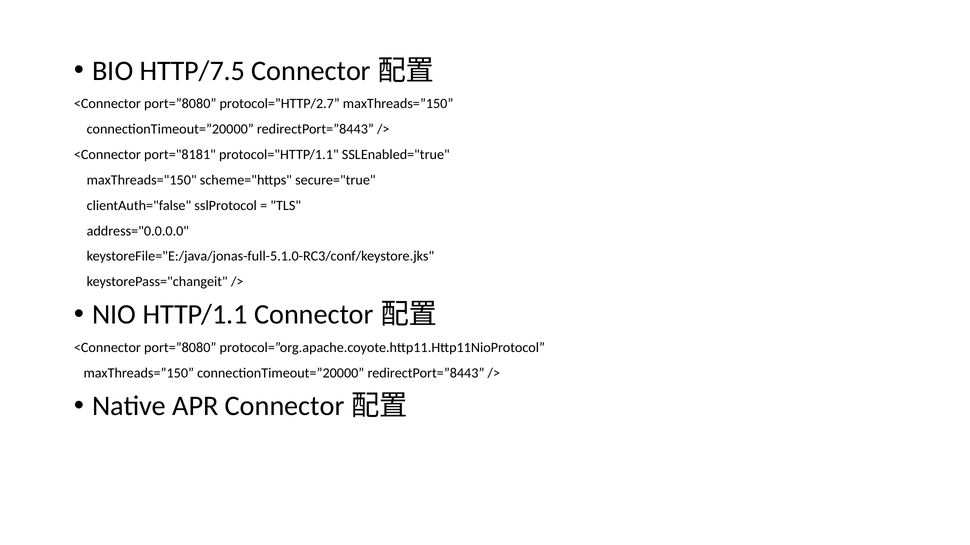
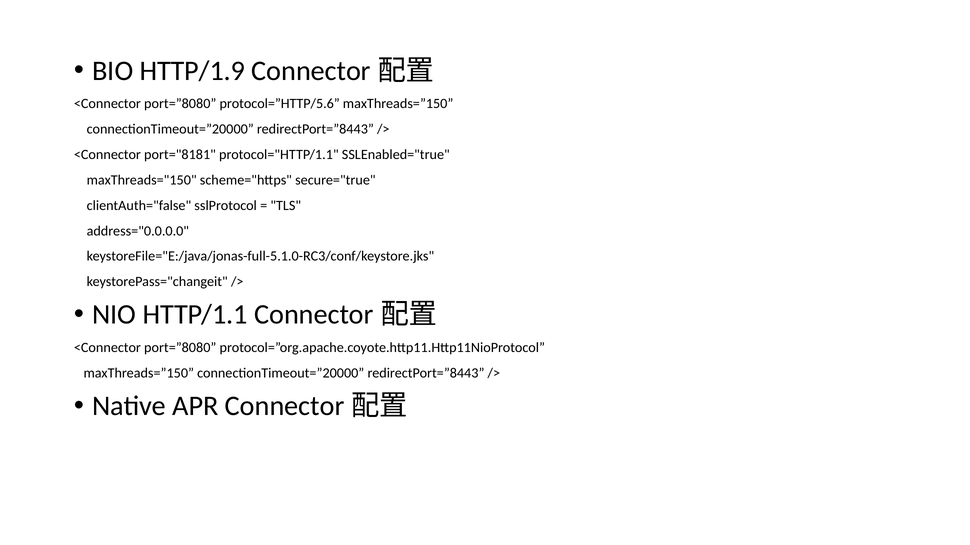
HTTP/7.5: HTTP/7.5 -> HTTP/1.9 (192, 71)
protocol=”HTTP/2.7: protocol=”HTTP/2.7 -> protocol=”HTTP/5.6 (280, 104)
